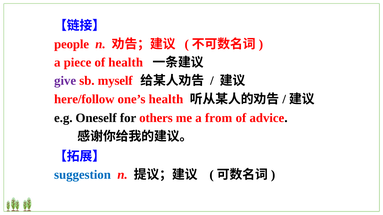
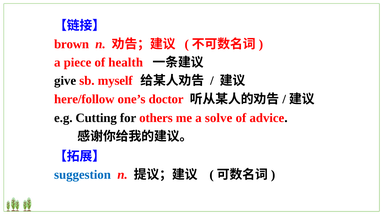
people: people -> brown (72, 44)
give colour: purple -> black (65, 81)
one’s health: health -> doctor (166, 99)
Oneself: Oneself -> Cutting (96, 118)
from: from -> solve (219, 118)
